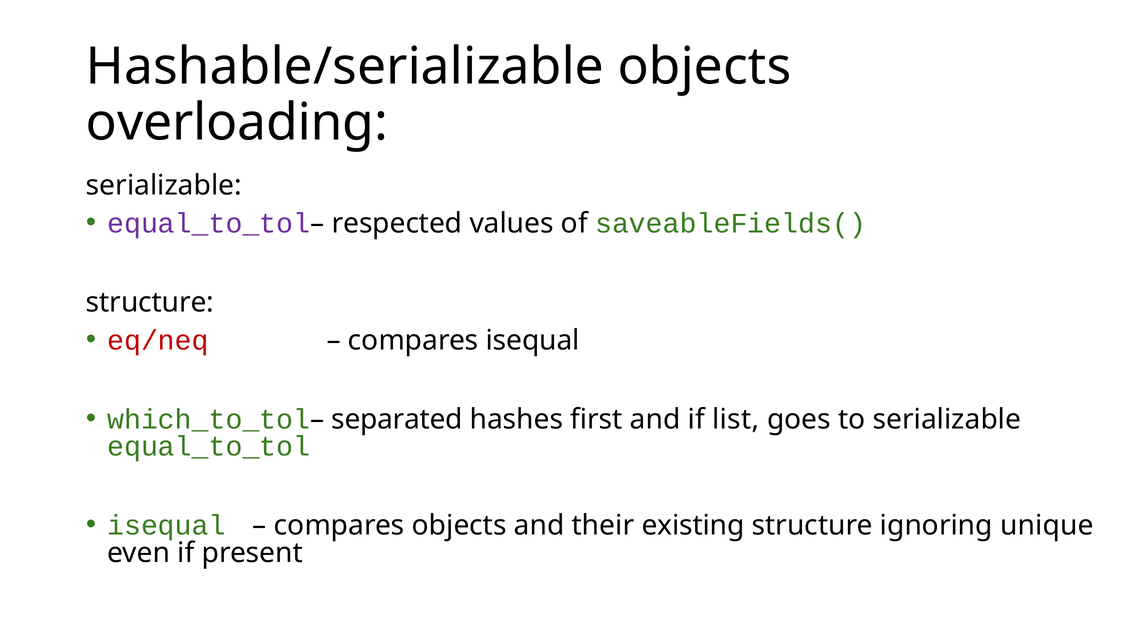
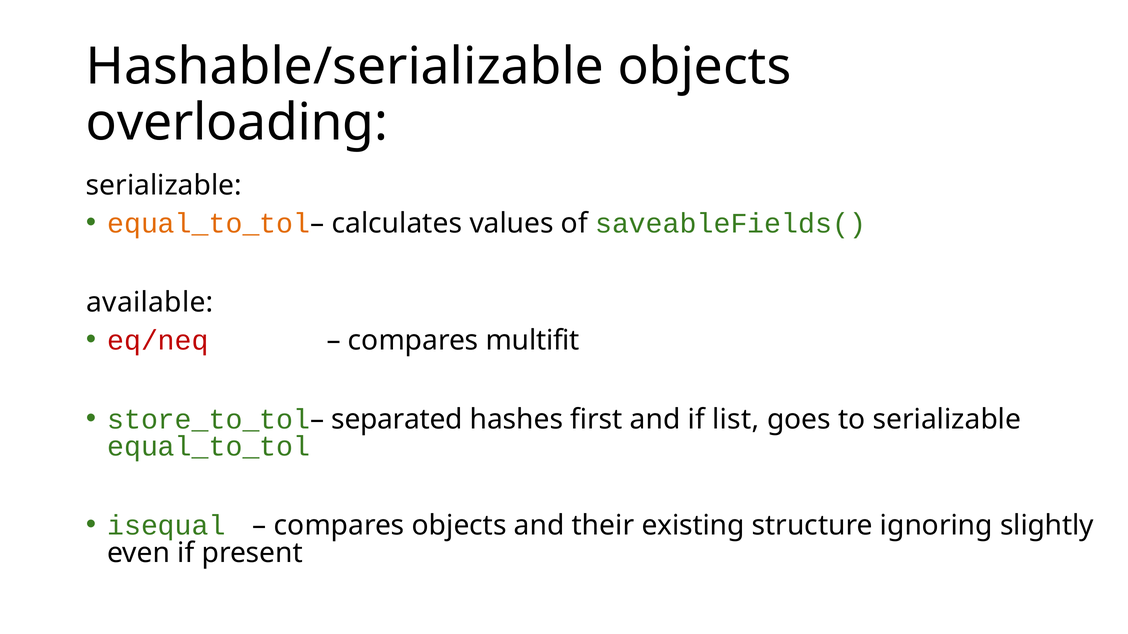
equal_to_tol colour: purple -> orange (209, 224)
respected: respected -> calculates (397, 224)
structure: structure -> available (150, 303)
compares isequal: isequal -> multifit (533, 341)
which_to_tol: which_to_tol -> store_to_tol (209, 420)
unique: unique -> slightly (1047, 526)
